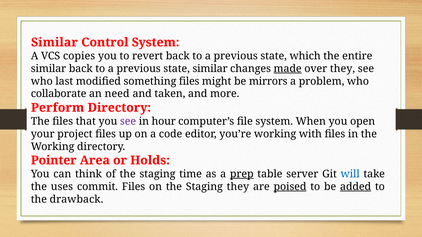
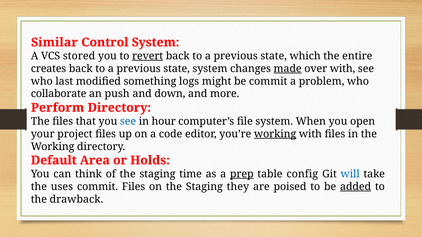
copies: copies -> stored (79, 56)
revert underline: none -> present (148, 56)
similar: similar -> creates (49, 69)
state similar: similar -> system (210, 69)
over they: they -> with (343, 69)
something files: files -> logs (189, 81)
be mirrors: mirrors -> commit (268, 81)
need: need -> push (117, 94)
taken: taken -> down (170, 94)
see colour: purple -> blue (128, 121)
working underline: none -> present (275, 134)
Pointer: Pointer -> Default (54, 161)
server: server -> config (302, 174)
poised underline: present -> none (290, 187)
